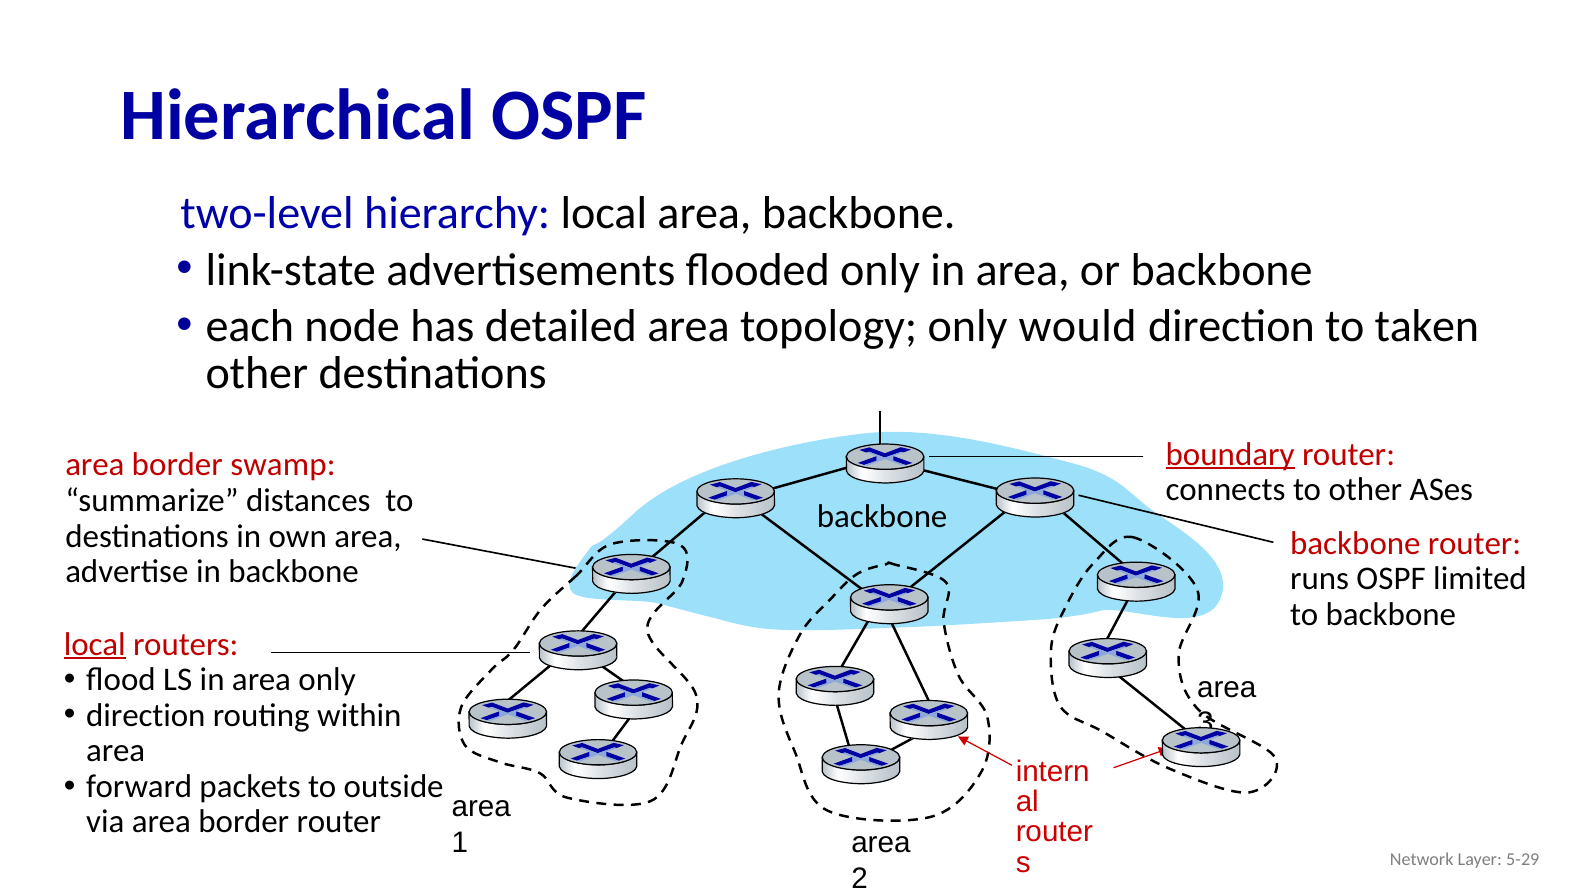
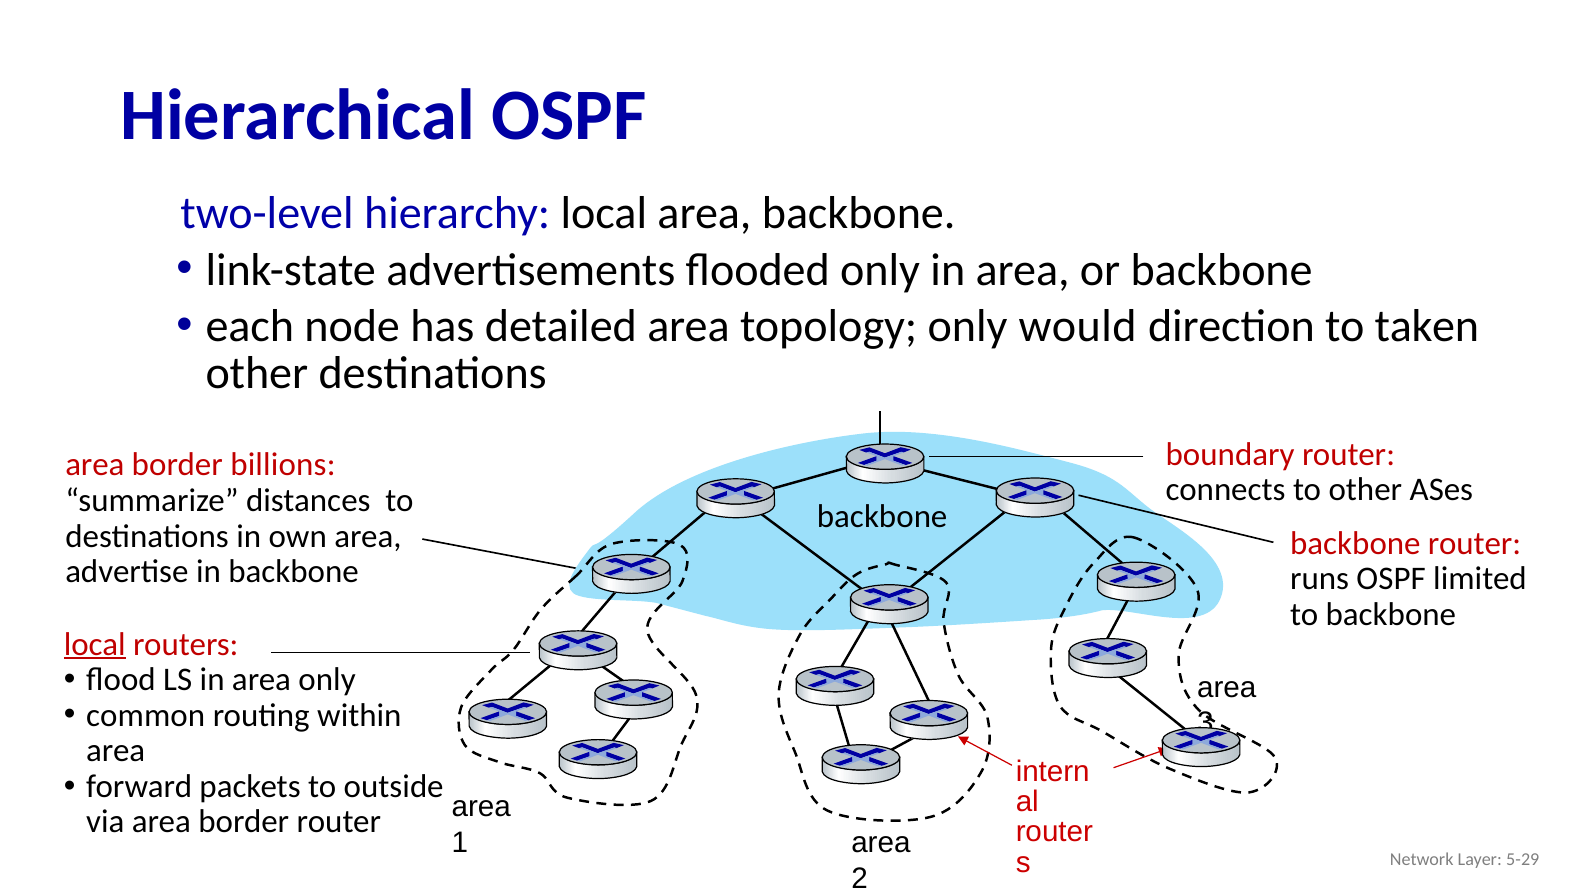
boundary underline: present -> none (1230, 454)
swamp: swamp -> billions (283, 465)
direction: direction -> common (146, 716)
